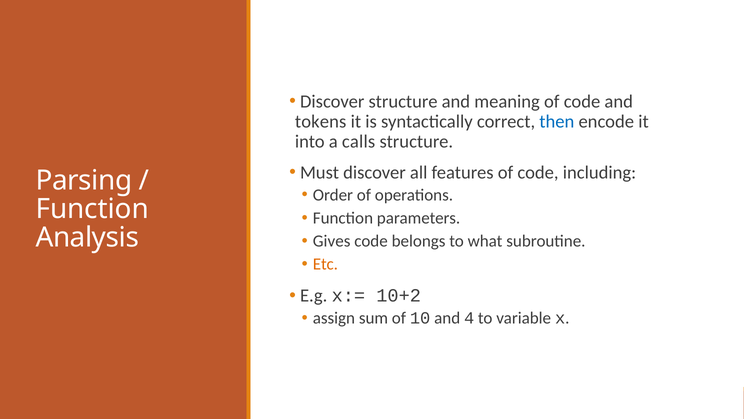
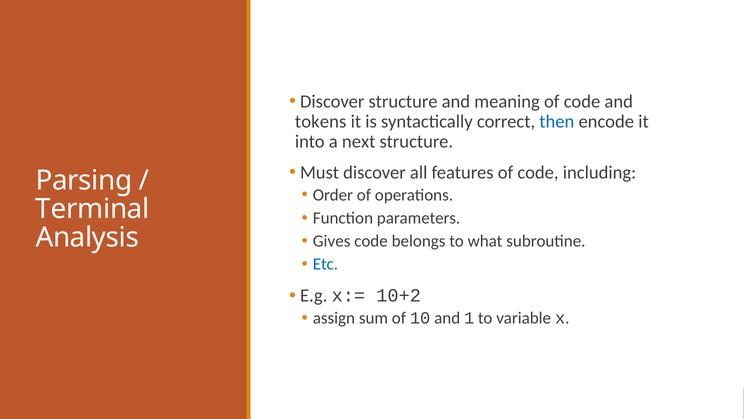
calls: calls -> next (359, 141)
Function: Function -> Terminal (92, 209)
Etc colour: orange -> blue (325, 264)
4: 4 -> 1 (469, 318)
